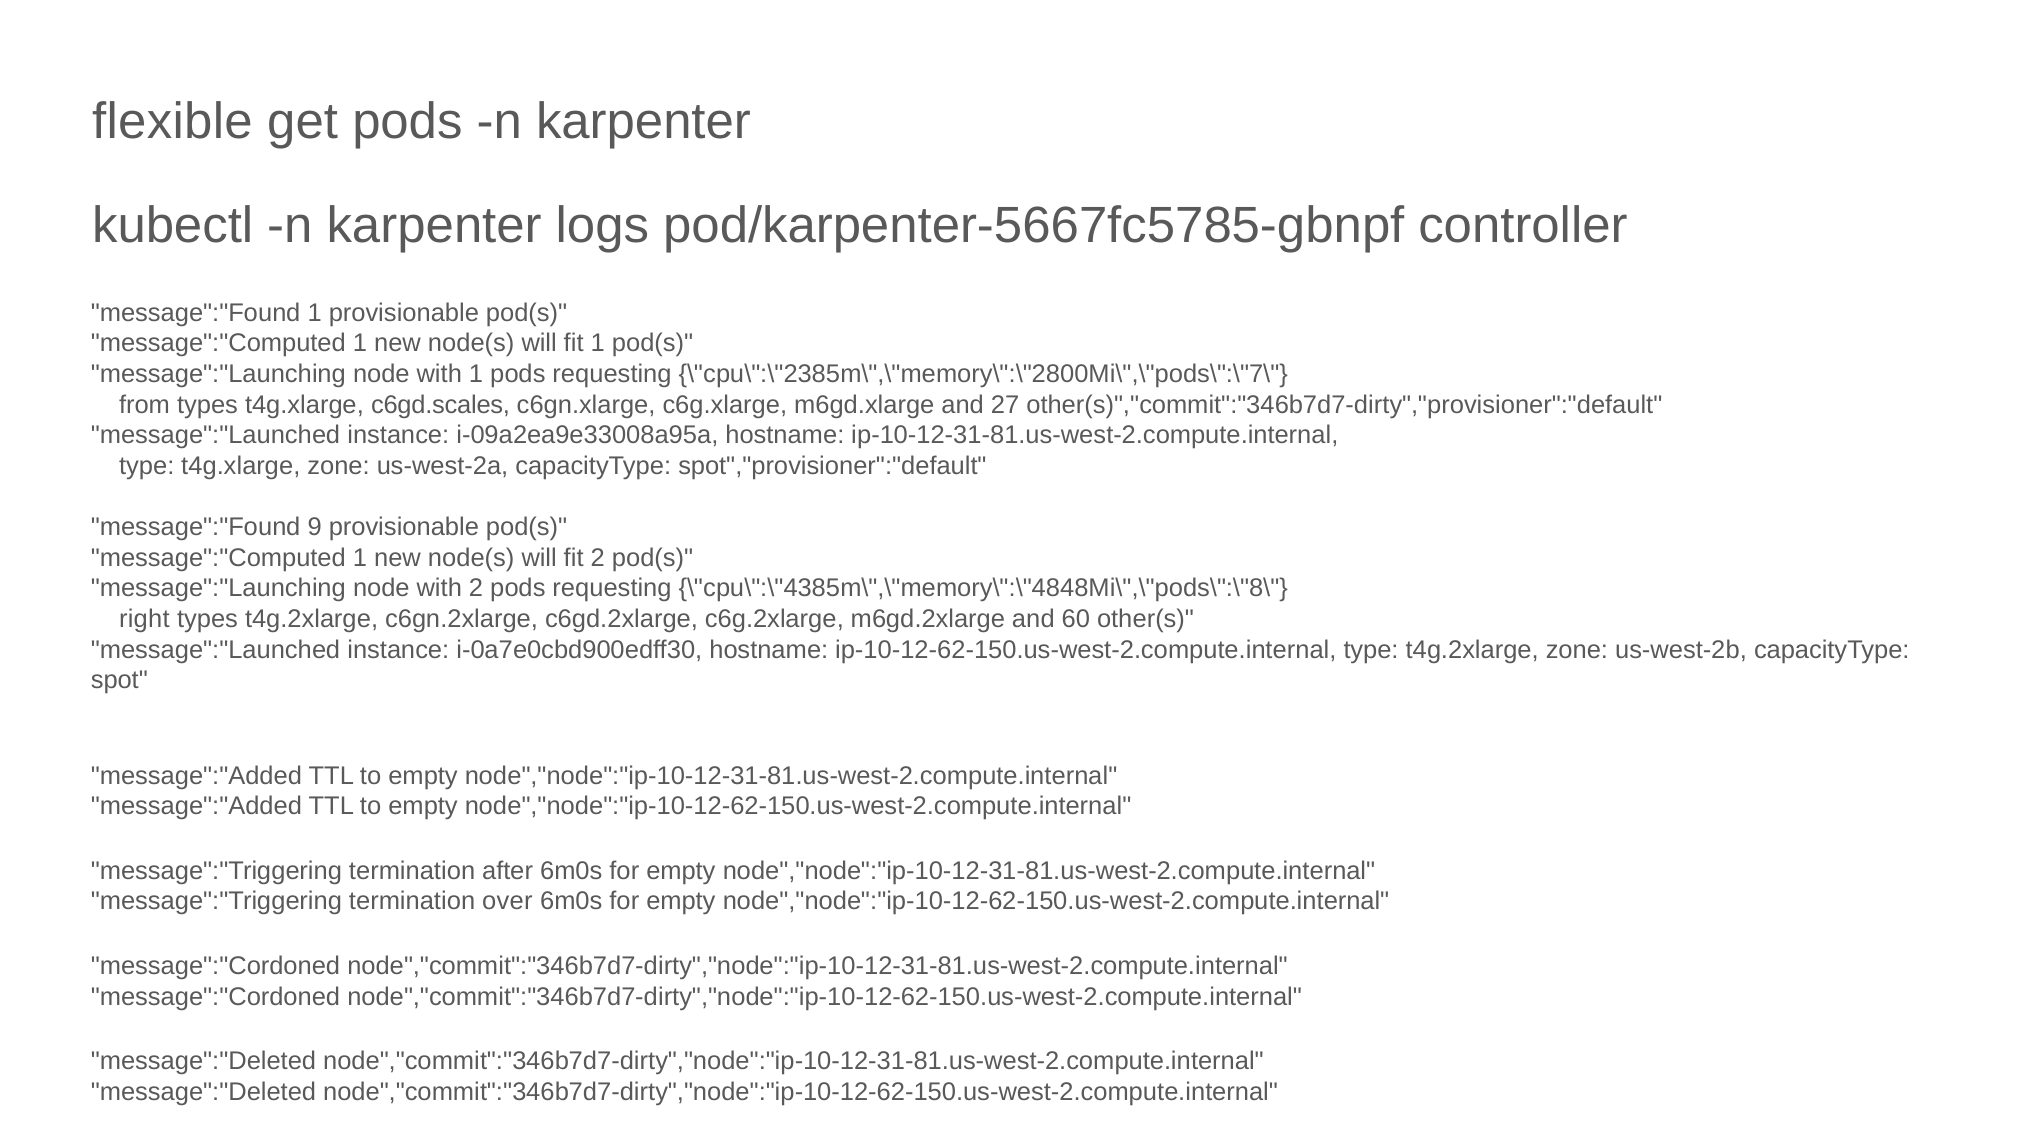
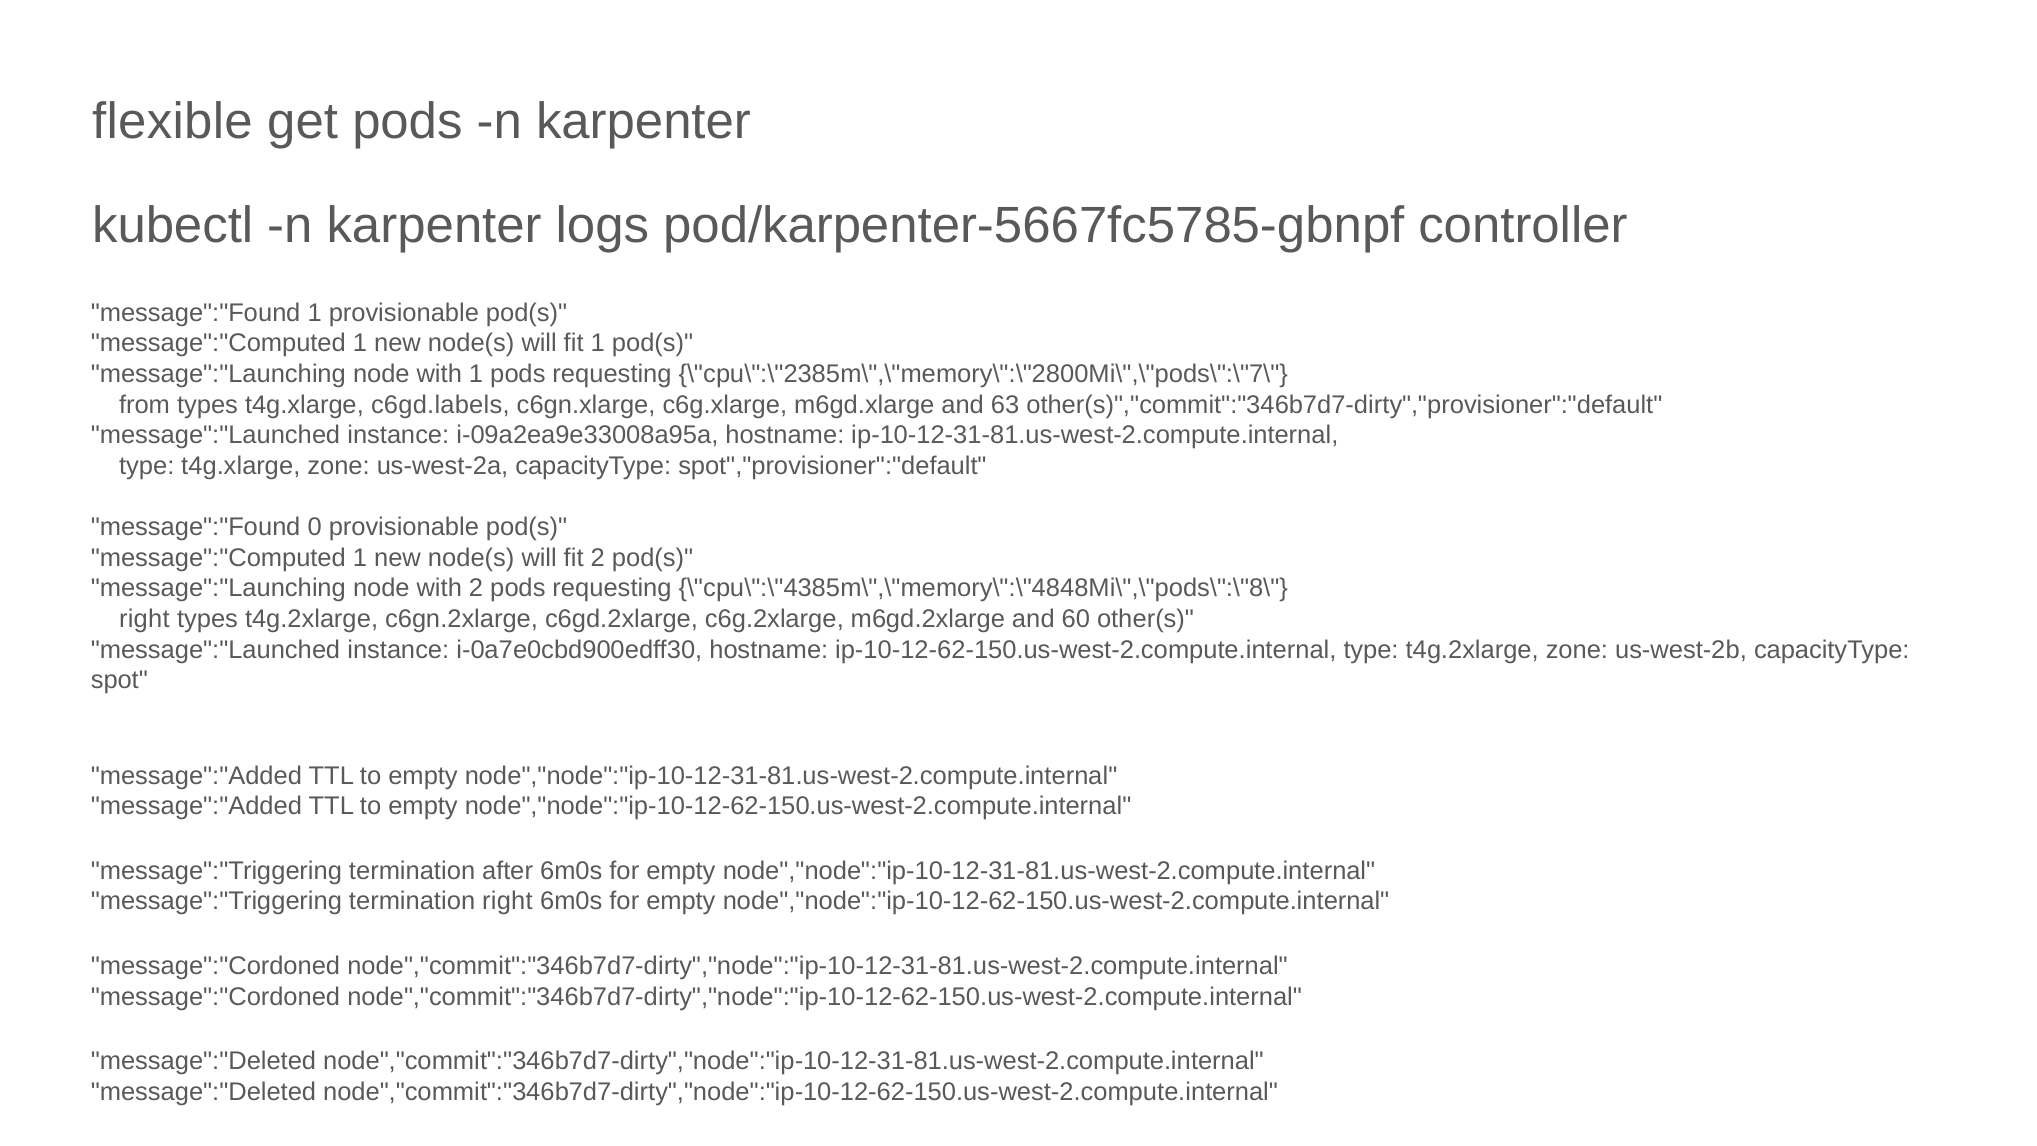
c6gd.scales: c6gd.scales -> c6gd.labels (440, 405)
27: 27 -> 63 (1005, 405)
9: 9 -> 0 (315, 527)
termination over: over -> right (507, 901)
